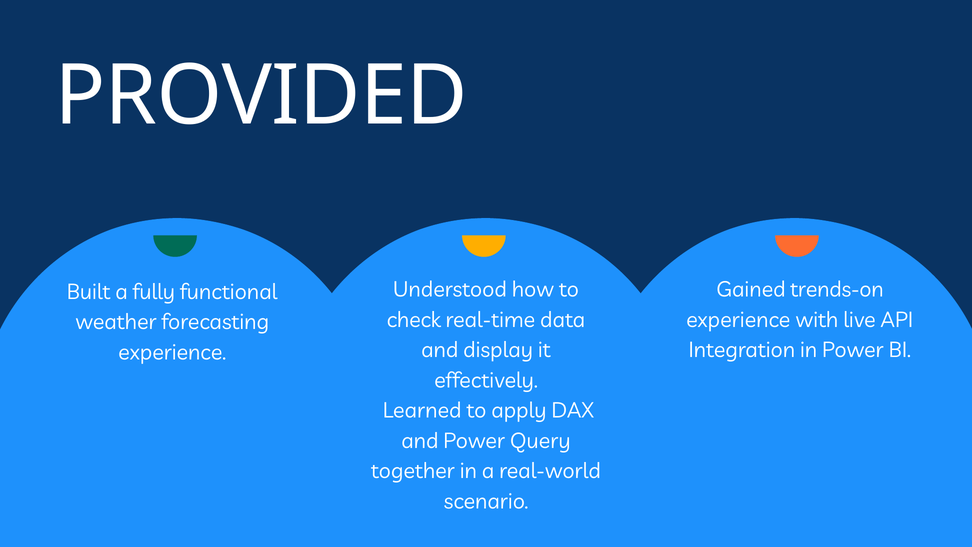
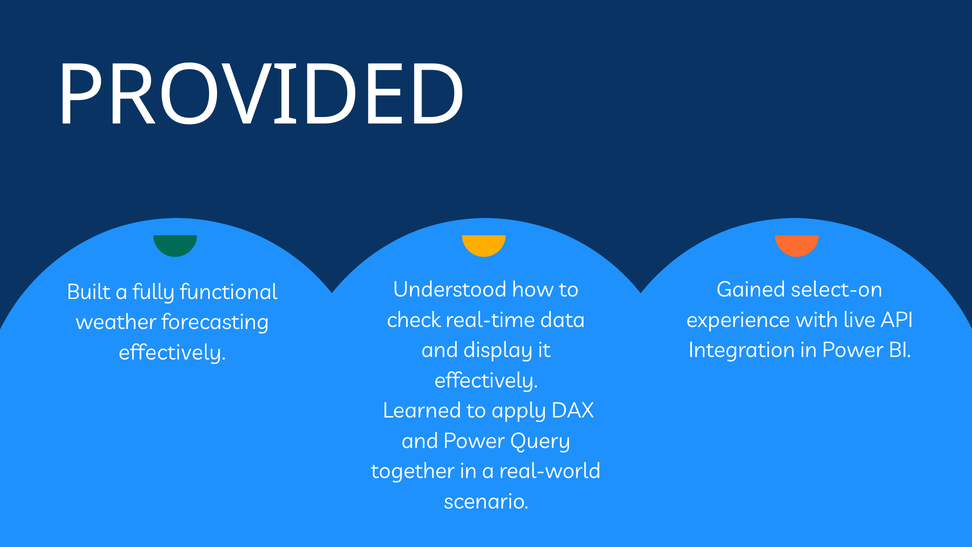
trends-on: trends-on -> select-on (837, 290)
experience: experience -> effectively (172, 352)
